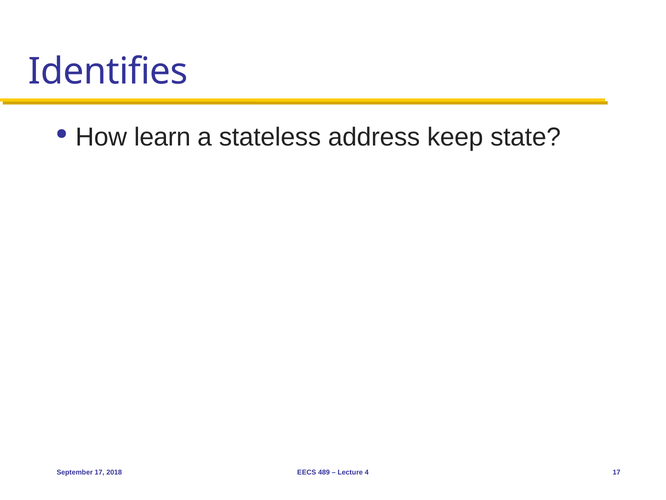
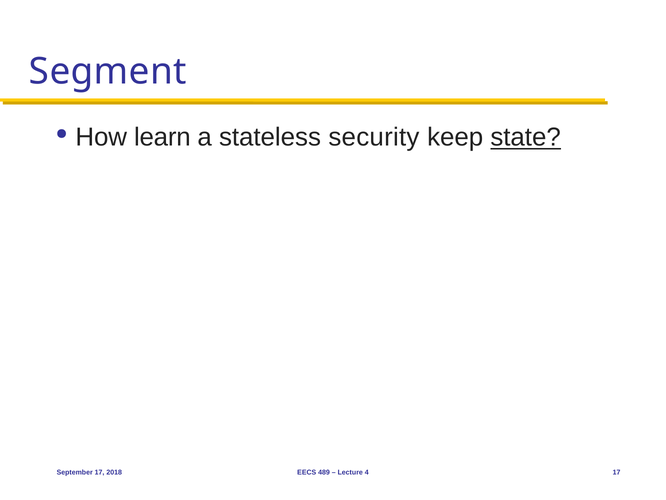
Identifies: Identifies -> Segment (108, 71)
address: address -> security (374, 137)
state underline: none -> present (526, 137)
